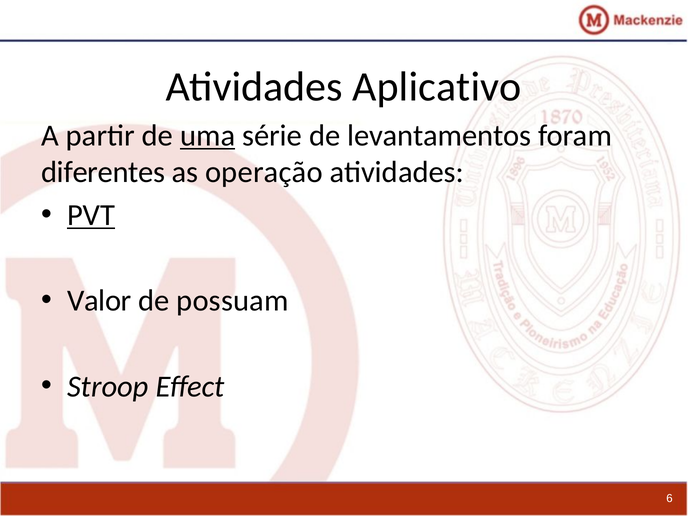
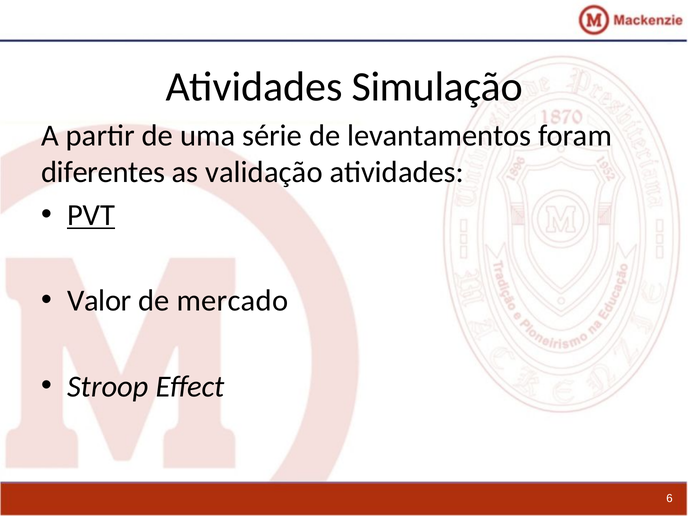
Aplicativo: Aplicativo -> Simulação (437, 87)
uma underline: present -> none (208, 136)
operação: operação -> validação (264, 172)
possuam: possuam -> mercado (232, 301)
